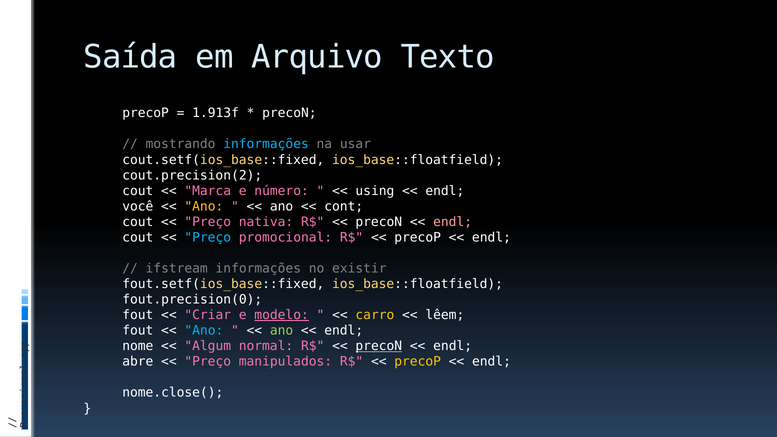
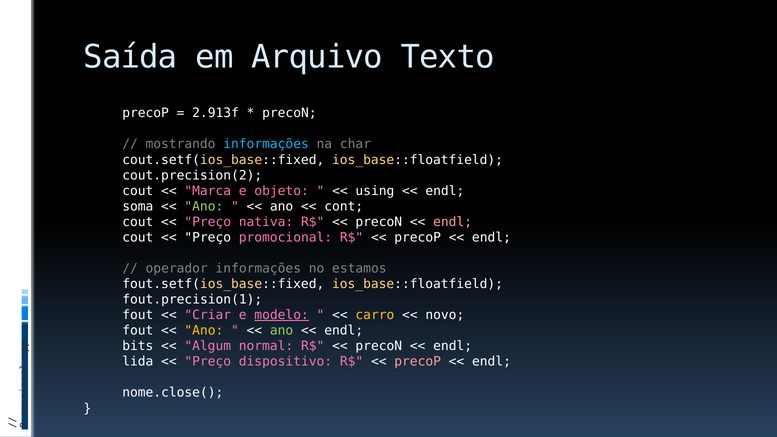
1.913f: 1.913f -> 2.913f (216, 113)
usar: usar -> char (356, 144)
número: número -> objeto (282, 191)
você: você -> soma (138, 206)
Ano colour: yellow -> light green (204, 206)
Preço colour: light blue -> white (208, 237)
ifstream: ifstream -> operador (177, 268)
existir: existir -> estamos (359, 268)
fout.precision(0: fout.precision(0 -> fout.precision(1 (192, 300)
lêem: lêem -> novo (445, 315)
Ano colour: light blue -> yellow (204, 331)
nome: nome -> bits (138, 346)
precoN underline: present -> none (379, 346)
abre: abre -> lida (138, 362)
manipulados: manipulados -> dispositivo (285, 362)
precoP colour: yellow -> pink (418, 362)
